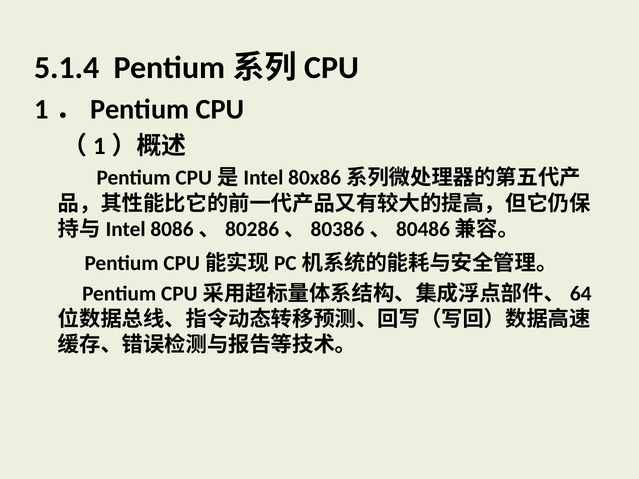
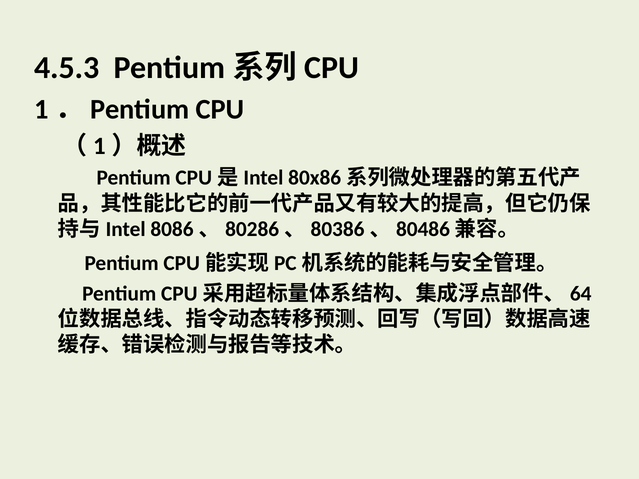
5.1.4: 5.1.4 -> 4.5.3 (67, 68)
